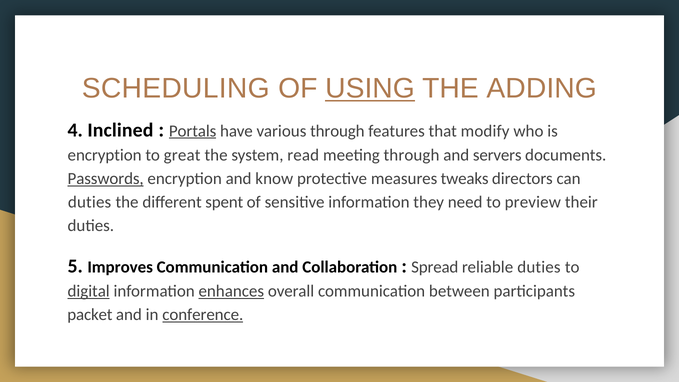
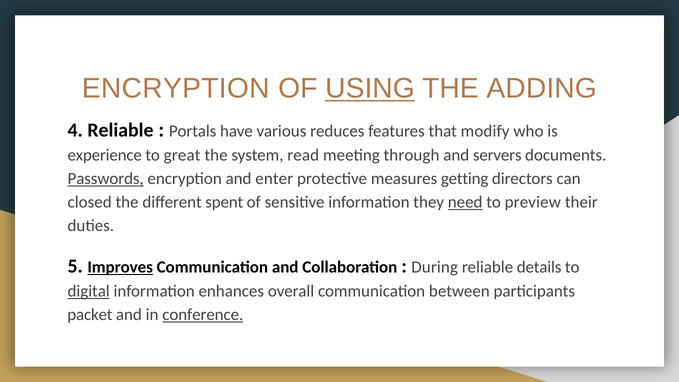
SCHEDULING: SCHEDULING -> ENCRYPTION (176, 89)
4 Inclined: Inclined -> Reliable (120, 130)
Portals underline: present -> none (193, 131)
various through: through -> reduces (337, 131)
encryption: encryption -> experience (105, 155)
know: know -> enter (274, 179)
tweaks: tweaks -> getting (465, 179)
duties: duties -> closed (90, 202)
need underline: none -> present (465, 202)
Improves underline: none -> present (120, 267)
Spread: Spread -> During (435, 267)
reliable duties: duties -> details (539, 267)
enhances underline: present -> none (231, 291)
